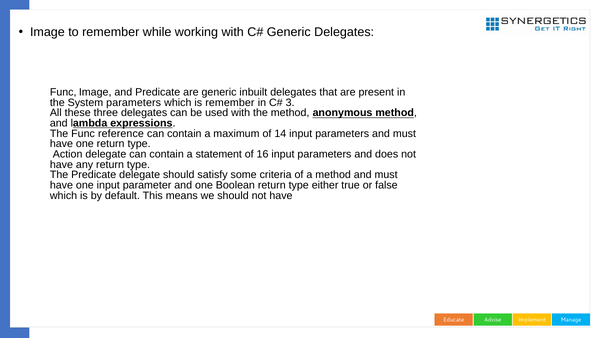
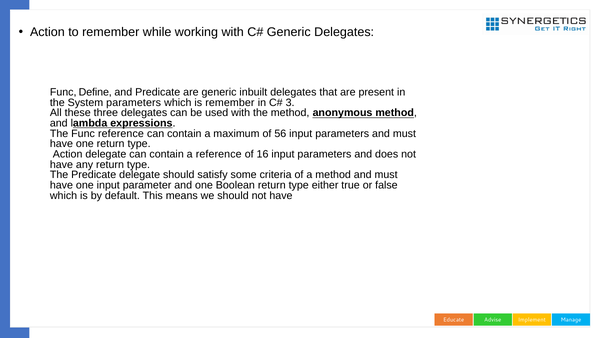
Image: Image -> Action (47, 32)
Func Image: Image -> Define (95, 92)
14: 14 -> 56 (280, 134)
a statement: statement -> reference (219, 154)
